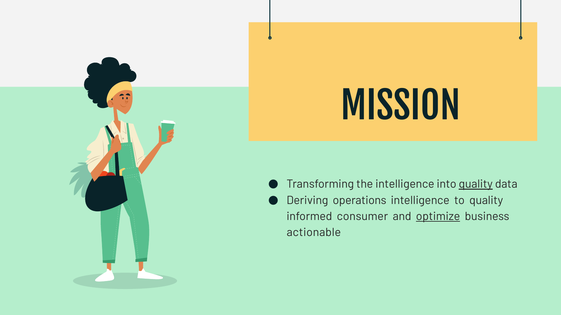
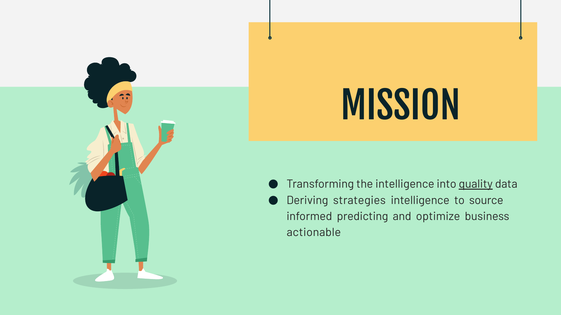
operations: operations -> strategies (359, 201)
to quality: quality -> source (486, 201)
consumer: consumer -> predicting (363, 217)
optimize underline: present -> none (438, 217)
